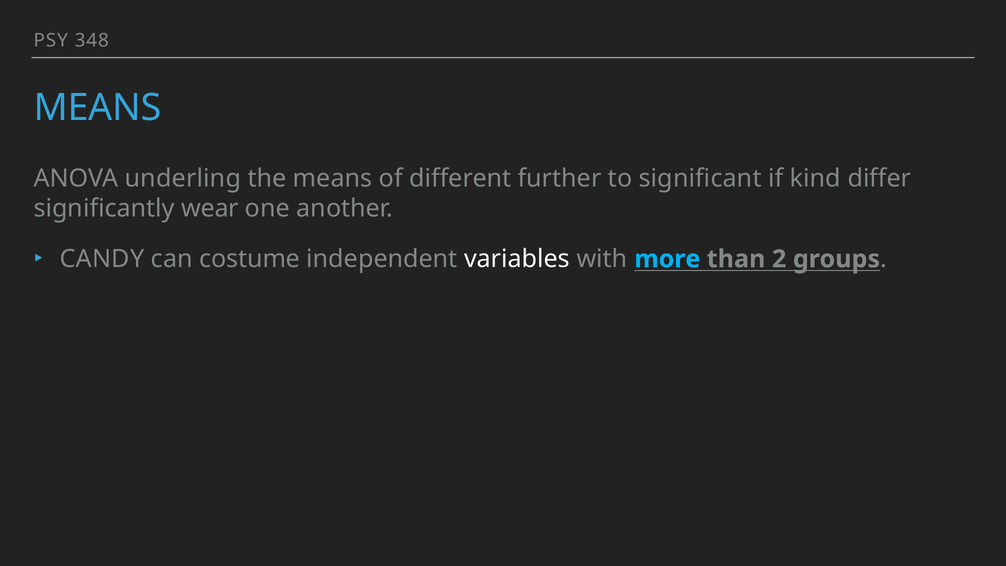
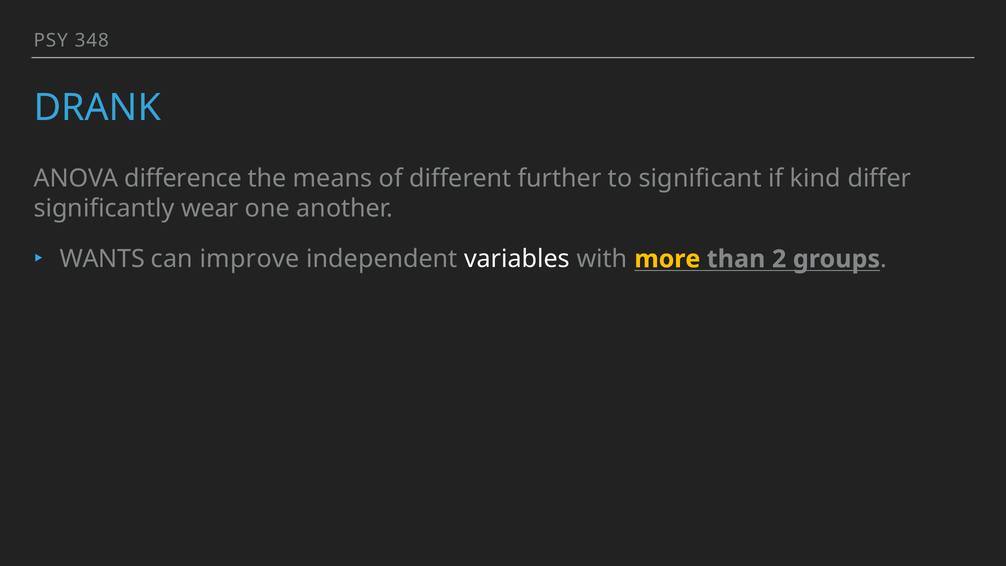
MEANS: MEANS -> DRANK (97, 108)
underling: underling -> difference (183, 178)
CANDY: CANDY -> WANTS (102, 259)
costume: costume -> improve (249, 259)
more colour: light blue -> yellow (667, 259)
